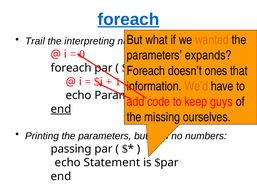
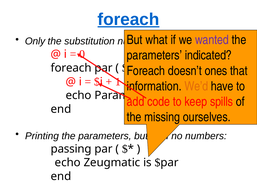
wanted colour: orange -> purple (212, 40)
Trail: Trail -> Only (35, 41)
interpreting: interpreting -> substitution (90, 41)
expands: expands -> indicated (208, 55)
guys: guys -> spills (222, 102)
end underline: present -> none (61, 109)
Statement: Statement -> Zeugmatic (112, 162)
